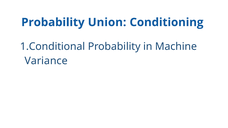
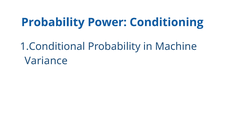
Union: Union -> Power (107, 22)
